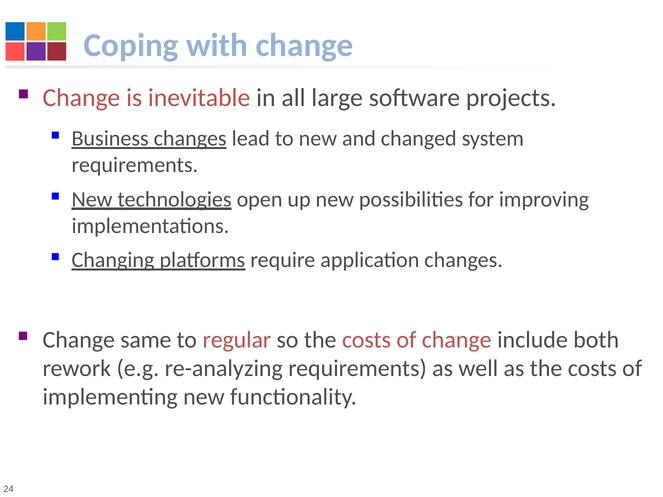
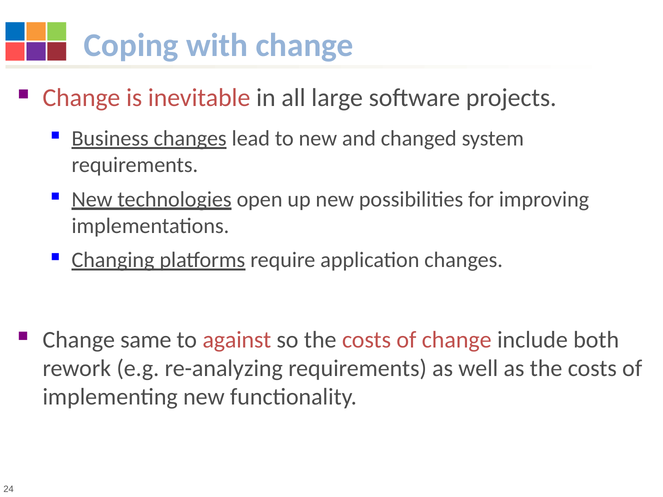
regular: regular -> against (237, 340)
